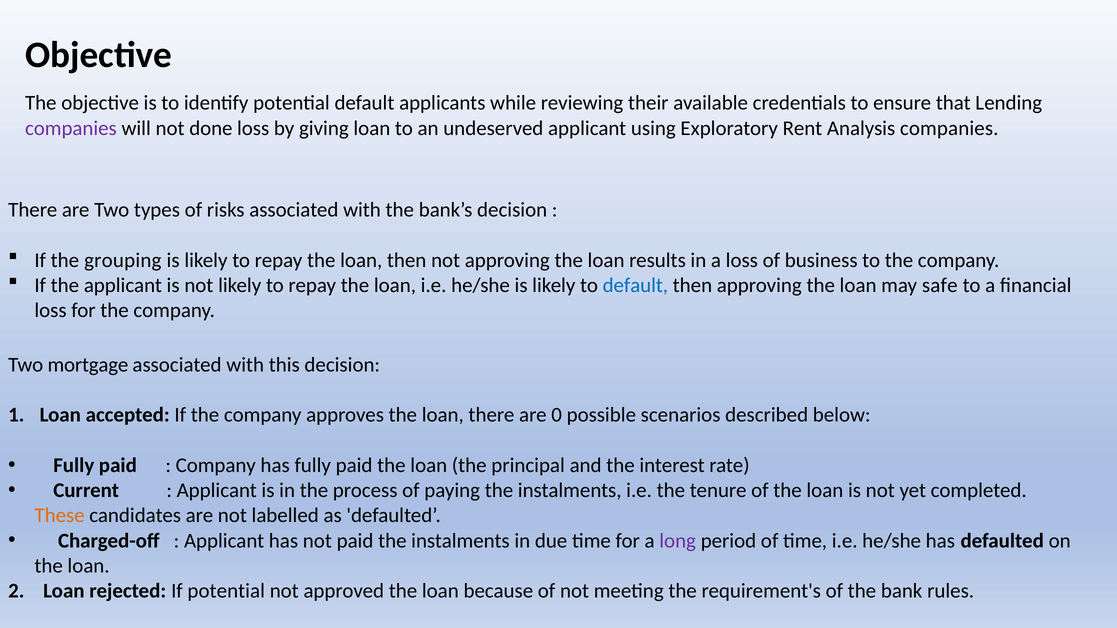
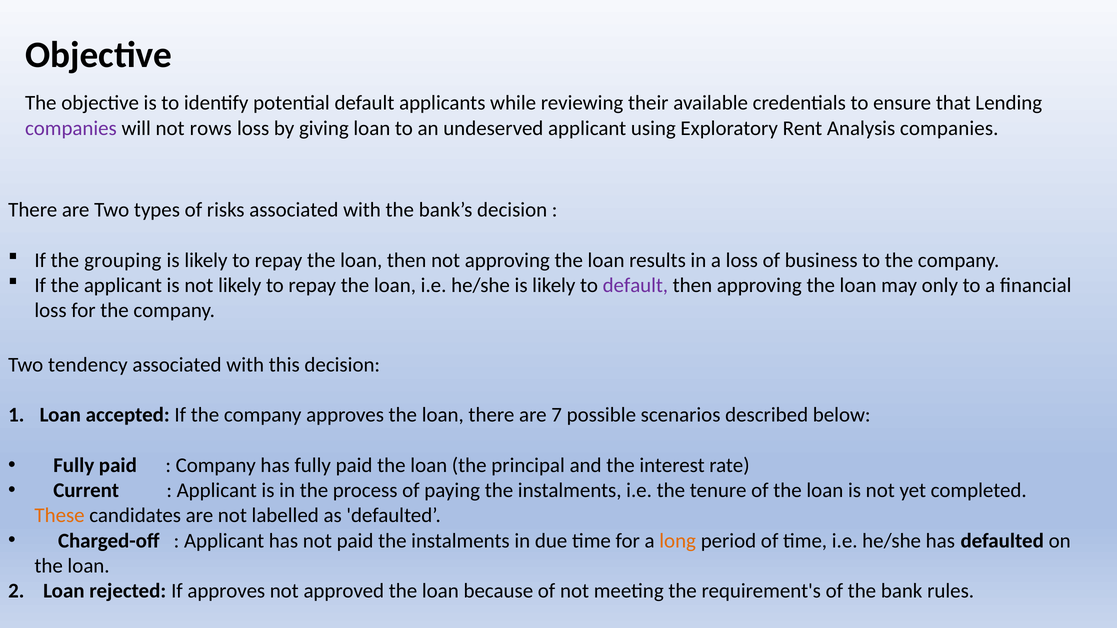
done: done -> rows (211, 128)
default colour: blue -> purple (635, 286)
safe: safe -> only (940, 286)
mortgage: mortgage -> tendency (88, 365)
0: 0 -> 7 (557, 415)
long colour: purple -> orange (678, 541)
If potential: potential -> approves (226, 591)
